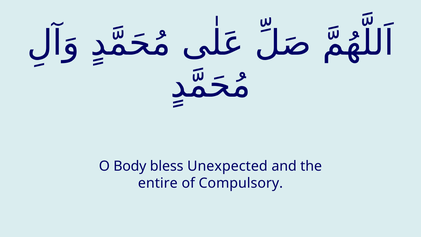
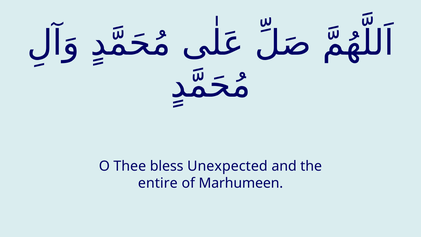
Body: Body -> Thee (130, 166)
Compulsory: Compulsory -> Marhumeen (241, 183)
